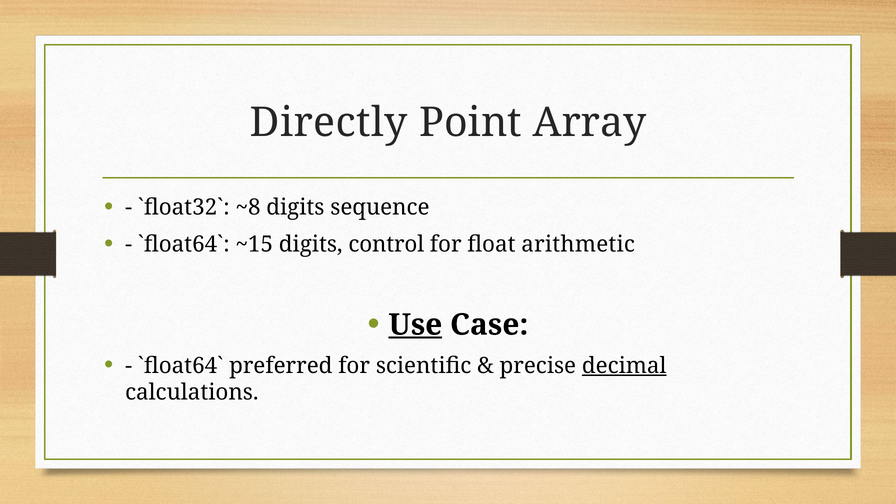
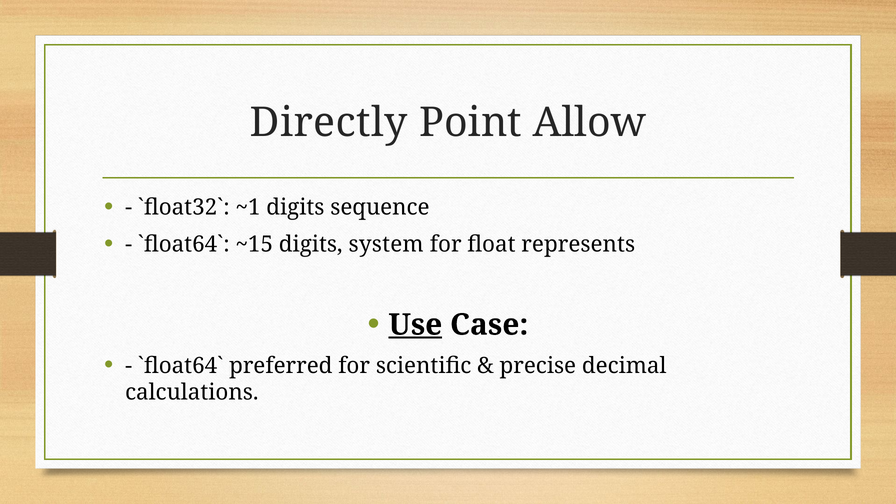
Array: Array -> Allow (589, 123)
~8: ~8 -> ~1 (248, 207)
control: control -> system (386, 244)
arithmetic: arithmetic -> represents (578, 244)
decimal underline: present -> none (624, 366)
